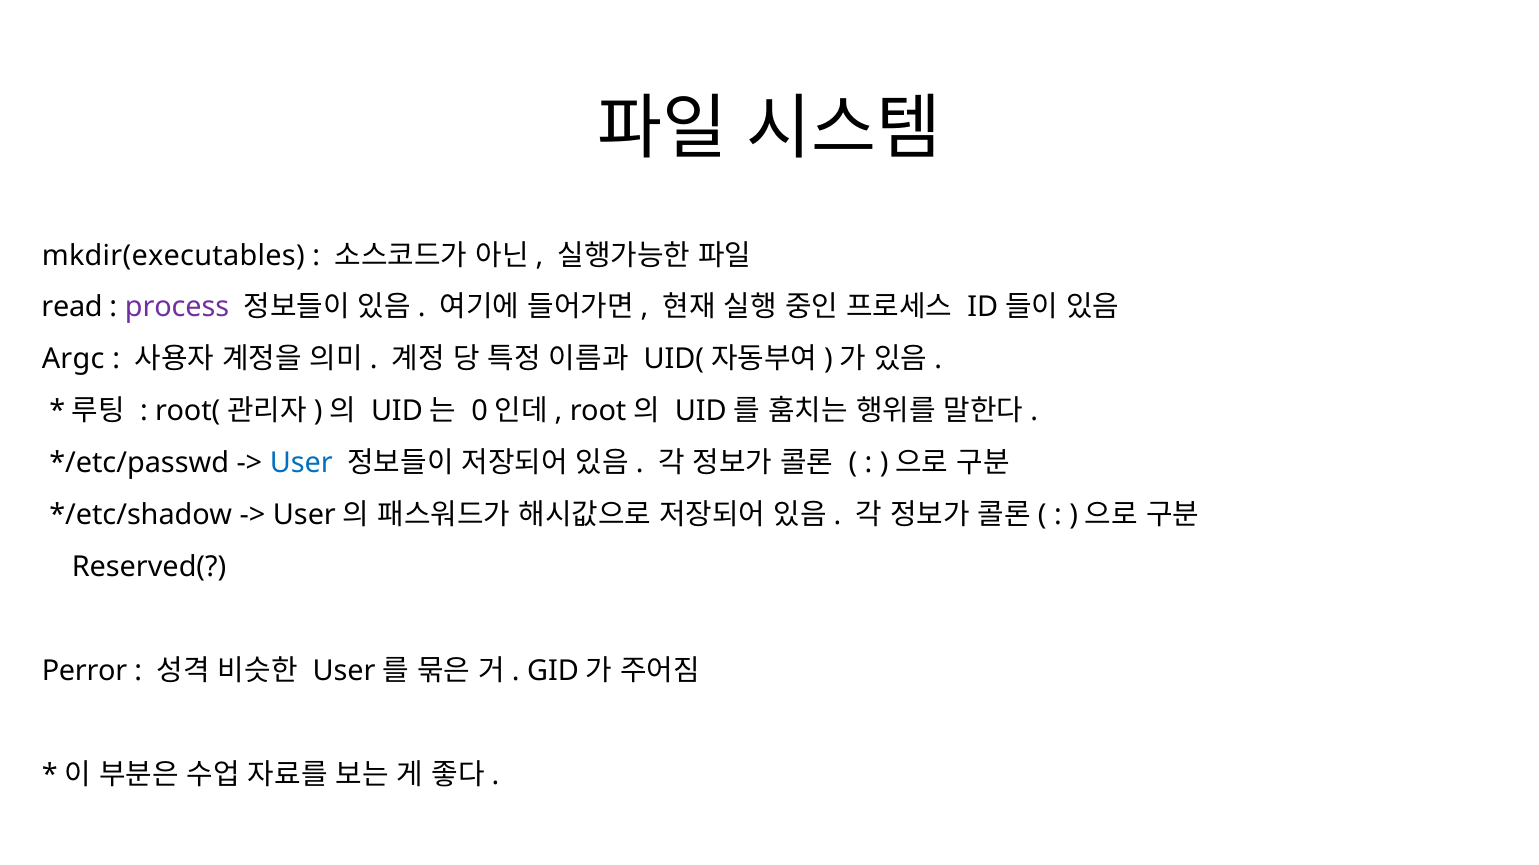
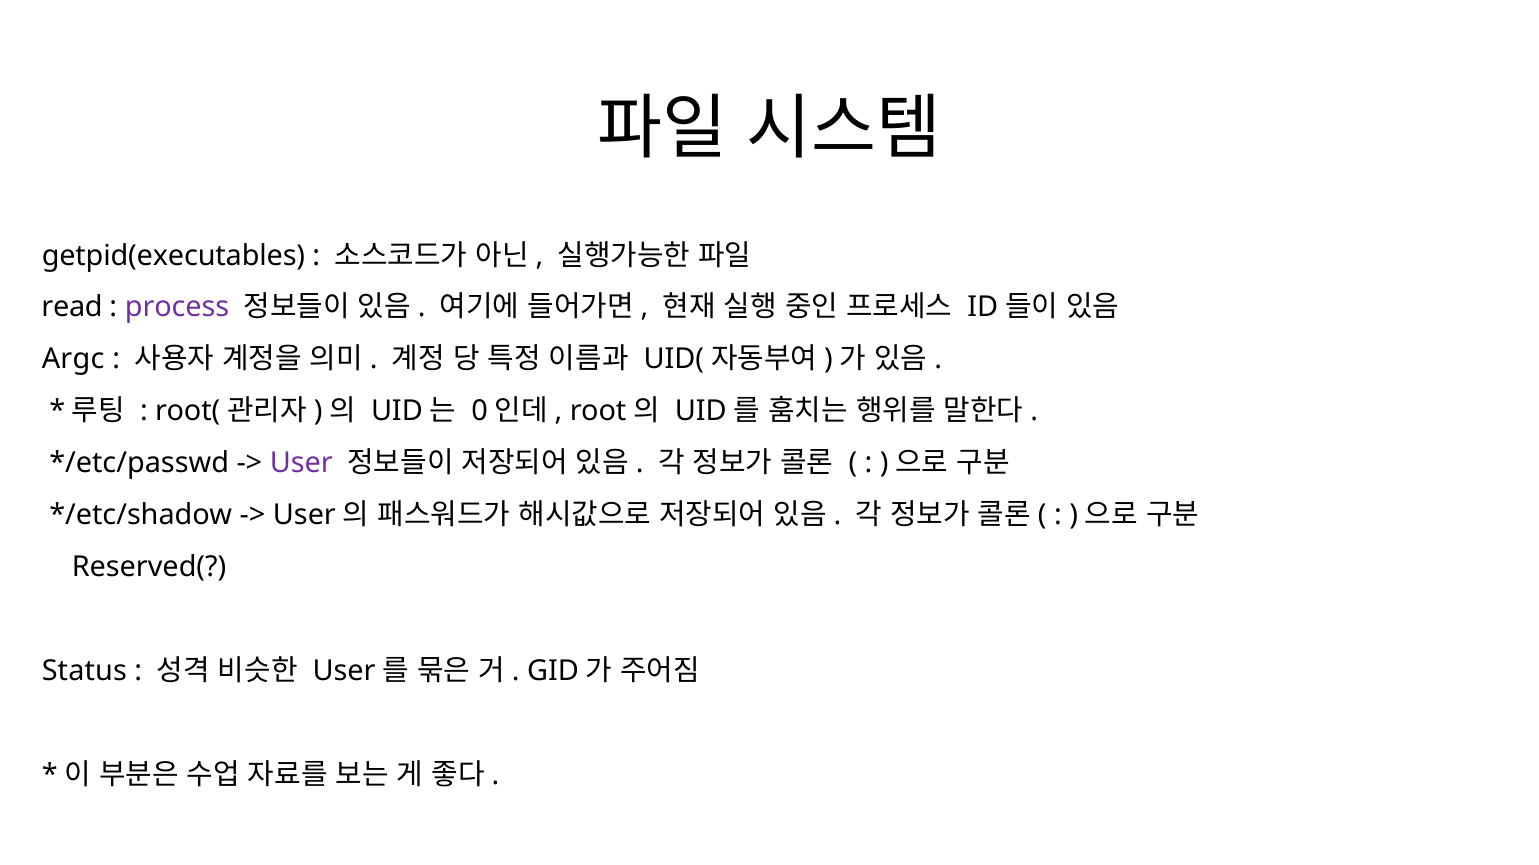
mkdir(executables: mkdir(executables -> getpid(executables (173, 256)
User colour: blue -> purple (301, 463)
Perror: Perror -> Status (84, 671)
